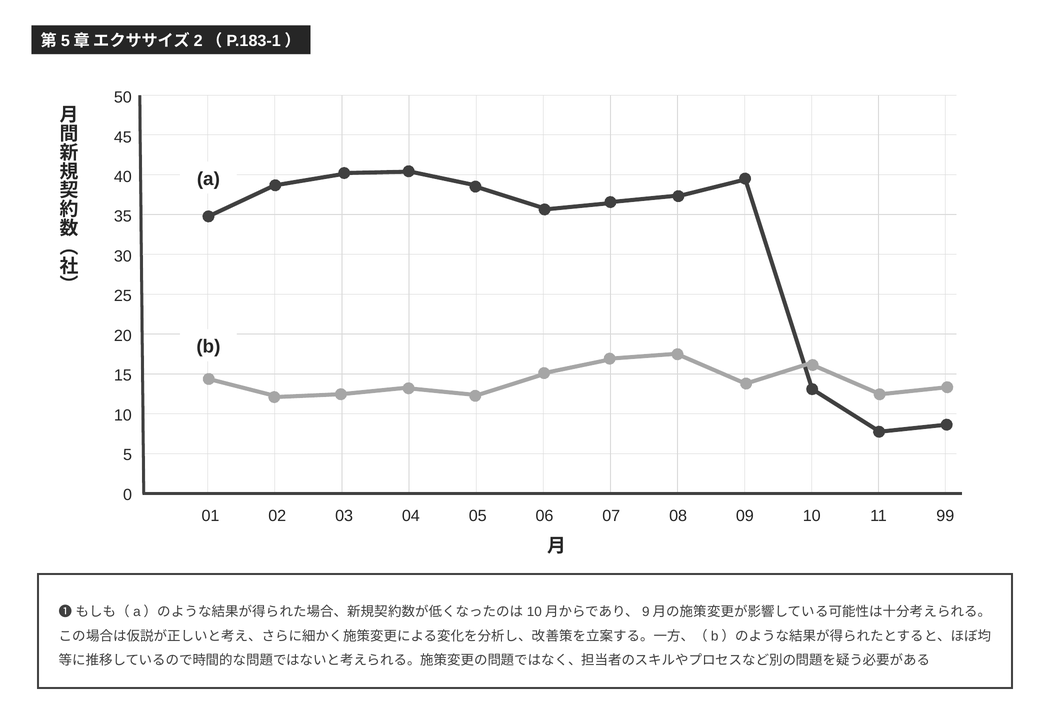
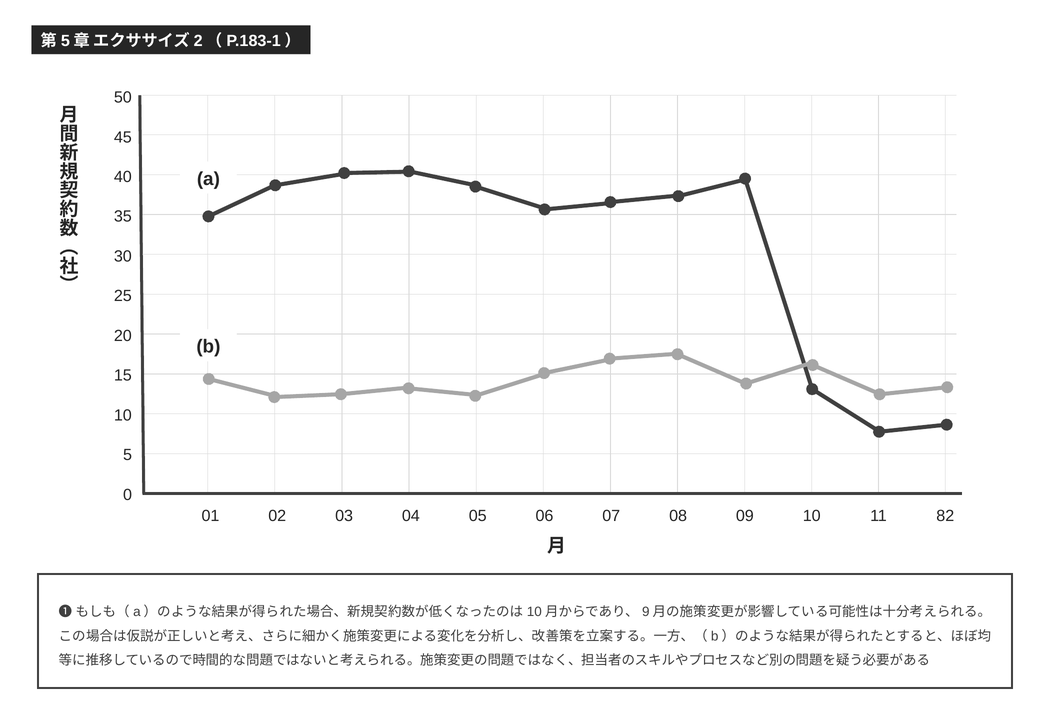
99: 99 -> 82 (945, 516)
